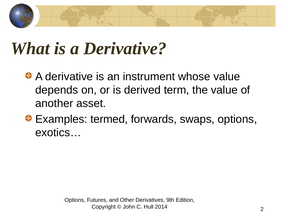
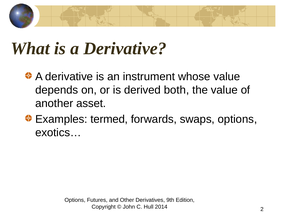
term: term -> both (176, 90)
